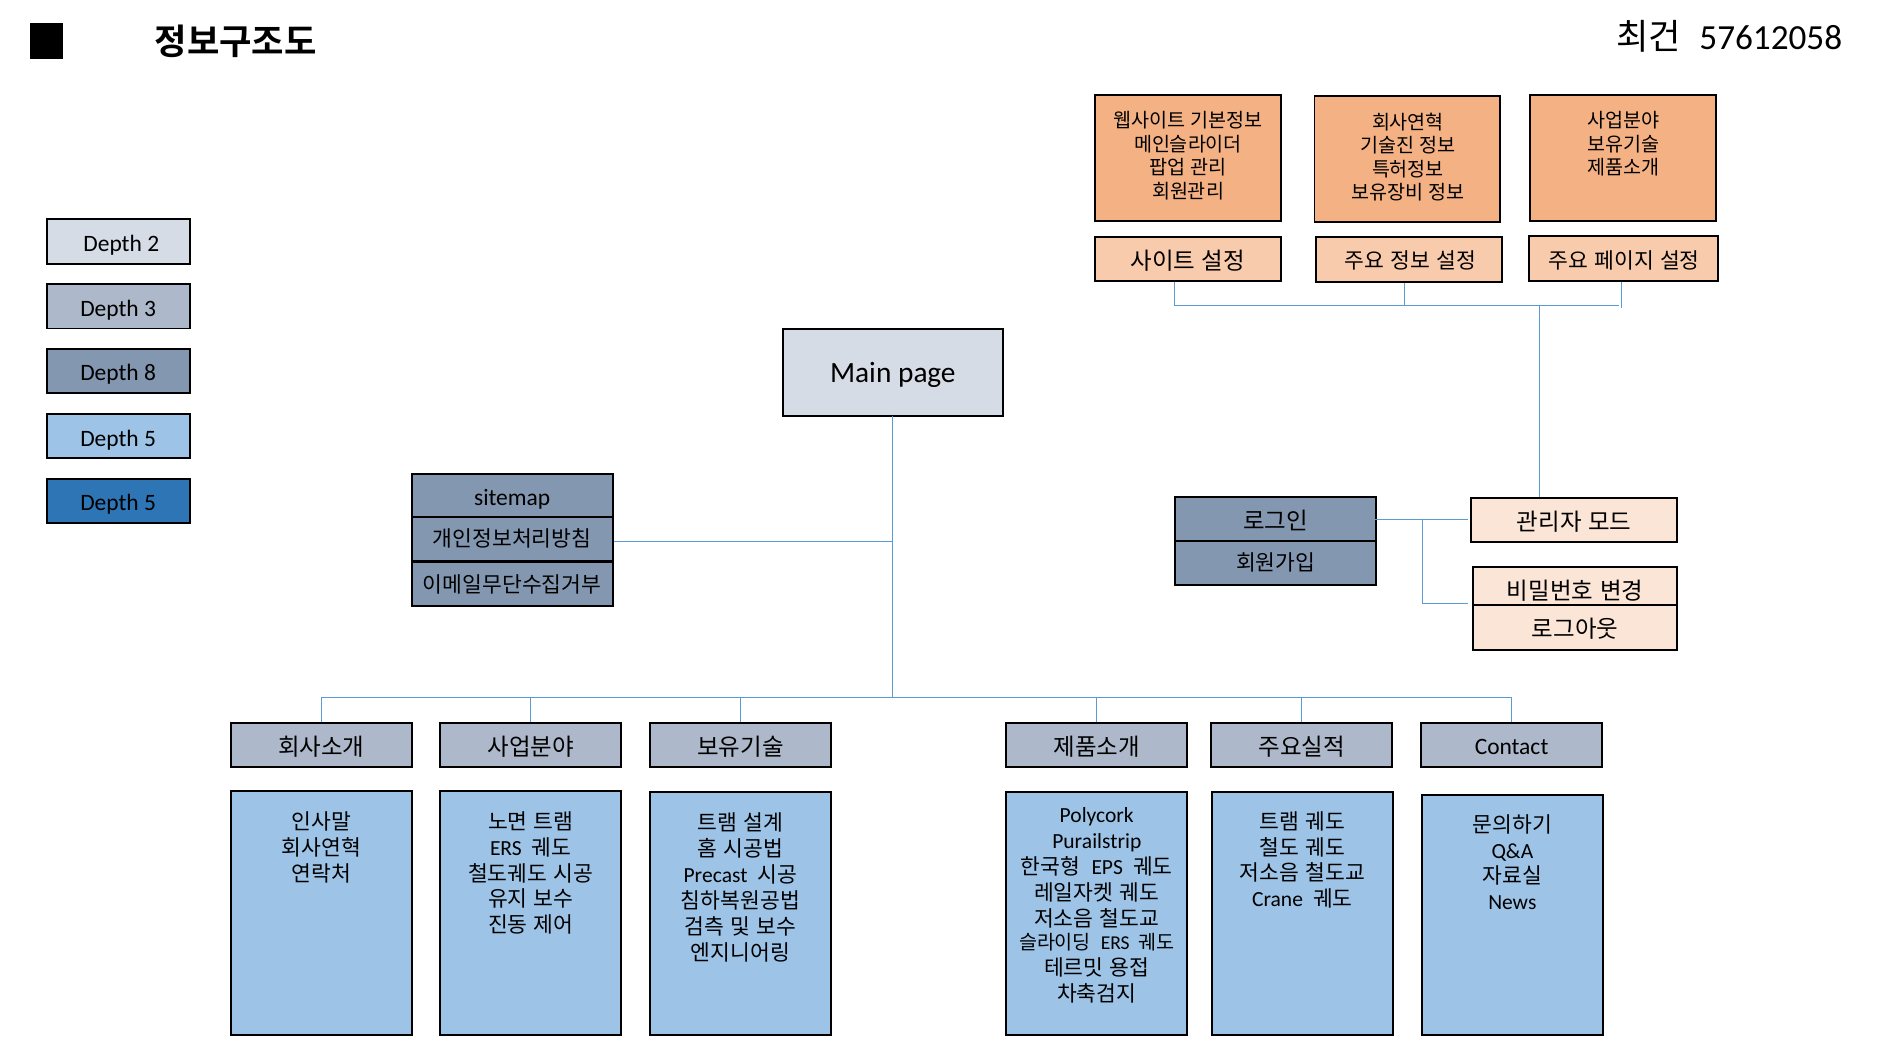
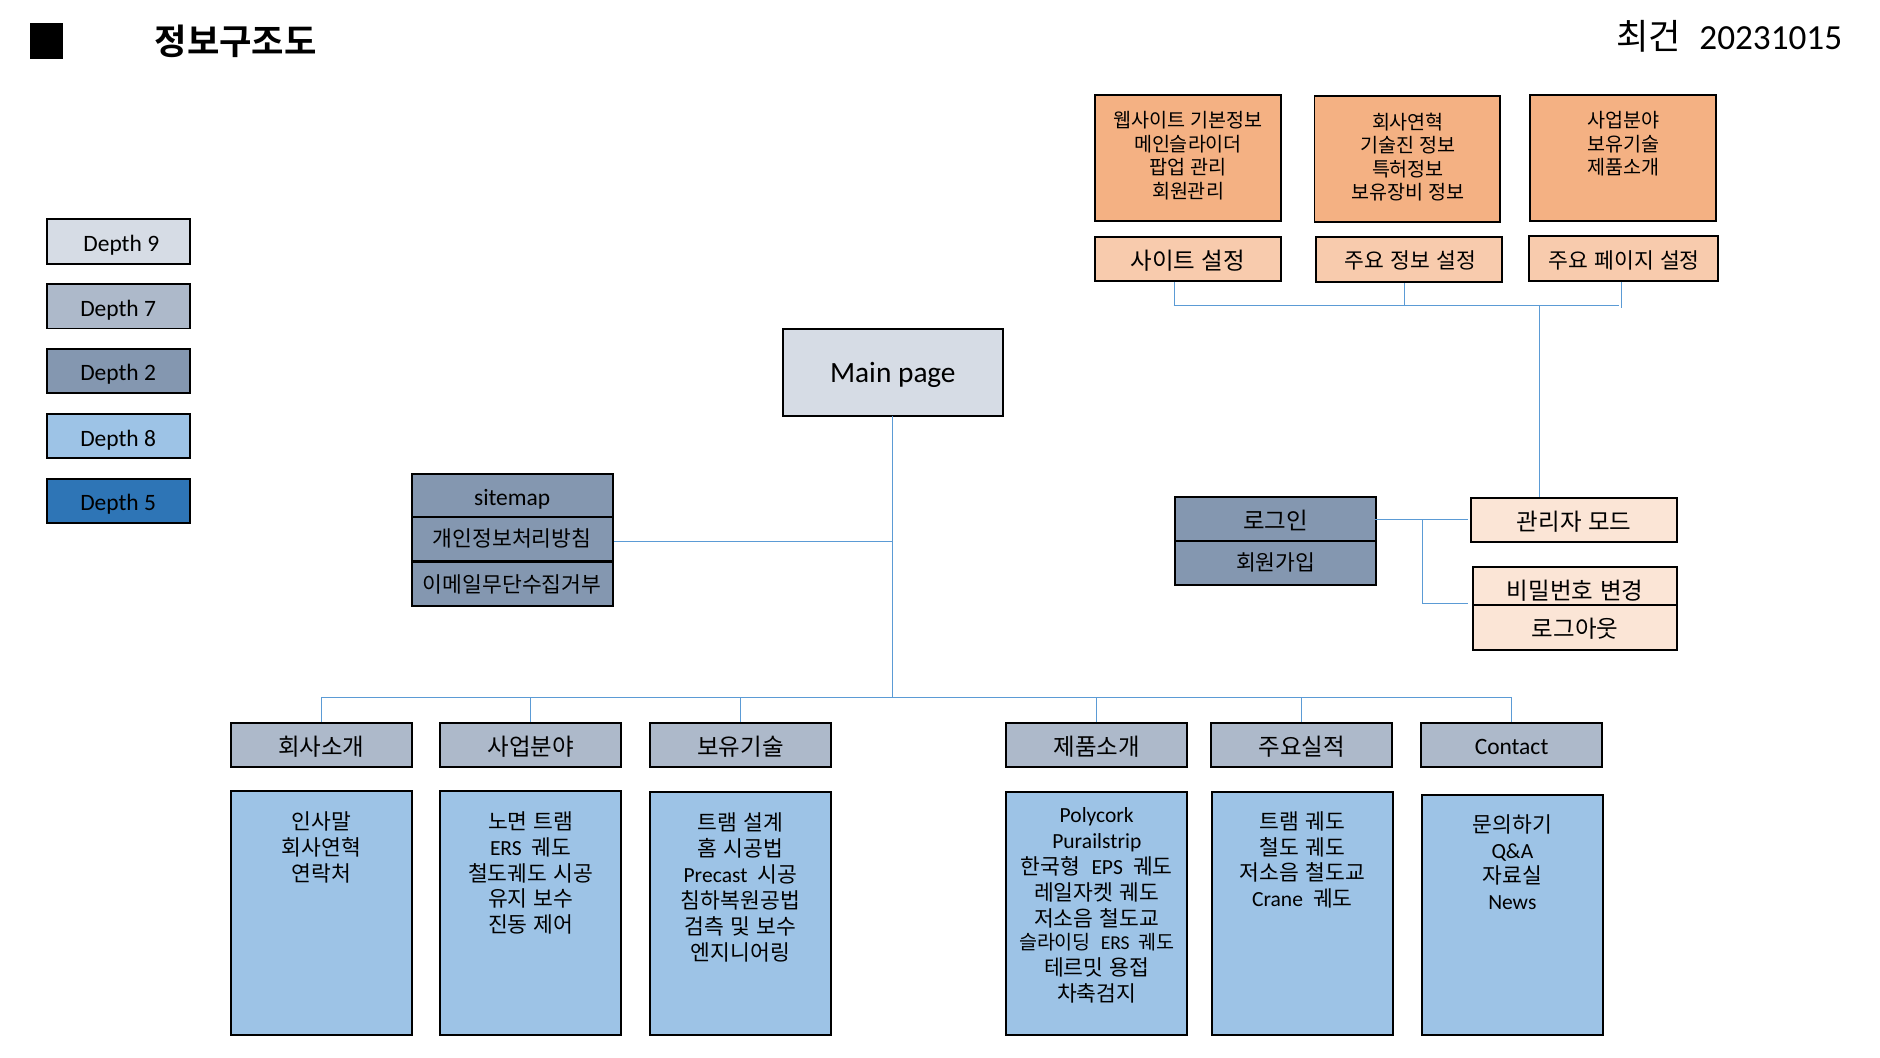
57612058: 57612058 -> 20231015 (1771, 38)
2: 2 -> 9 (153, 244)
3: 3 -> 7 (150, 308)
8: 8 -> 2 (150, 373)
5: 5 -> 8 (150, 438)
